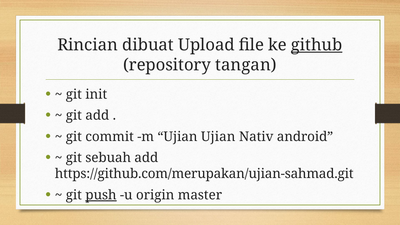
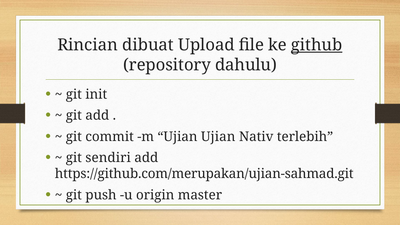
tangan: tangan -> dahulu (246, 65)
android: android -> terlebih (305, 137)
sebuah: sebuah -> sendiri (108, 158)
push underline: present -> none (101, 195)
